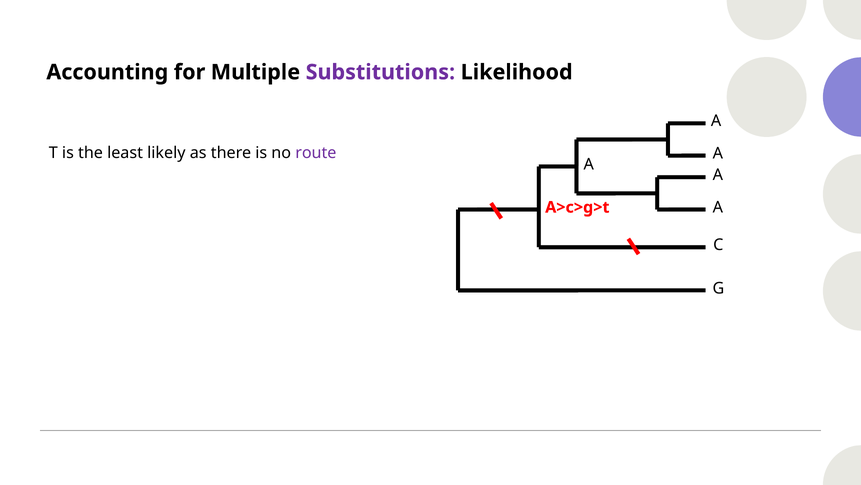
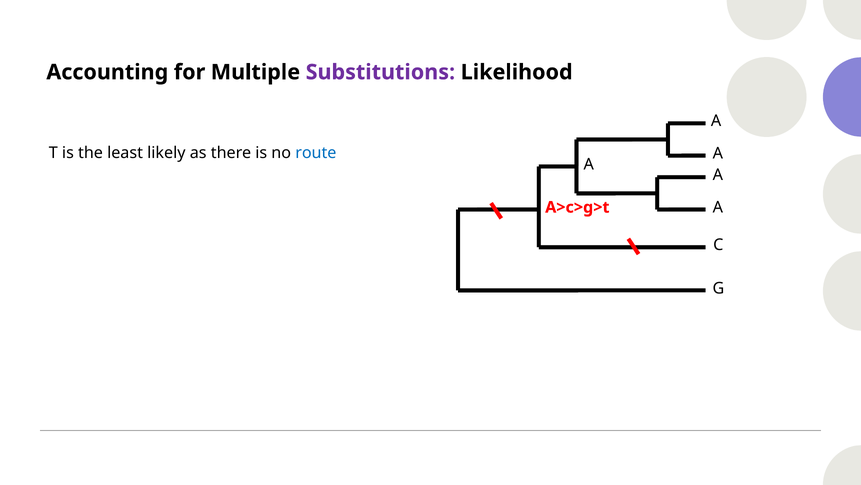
route colour: purple -> blue (316, 153)
